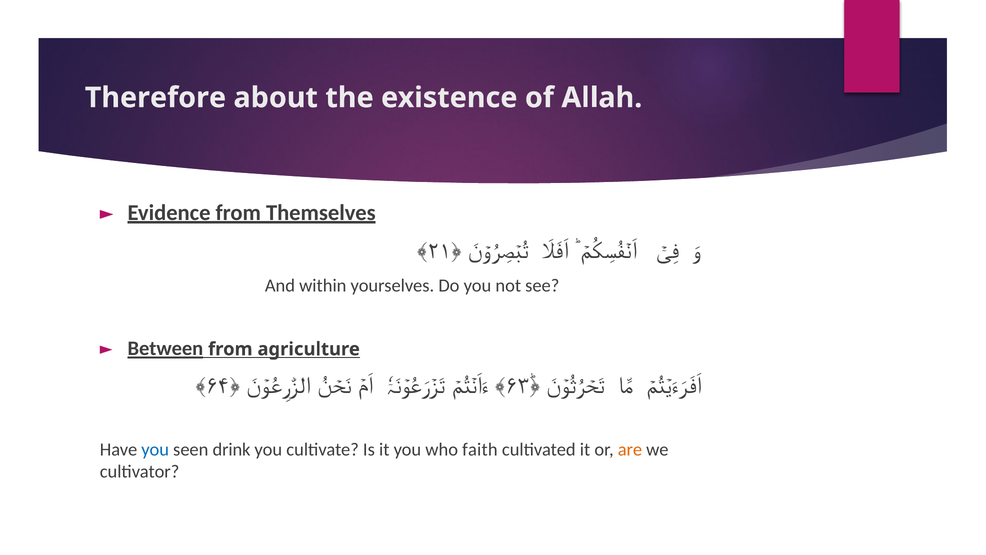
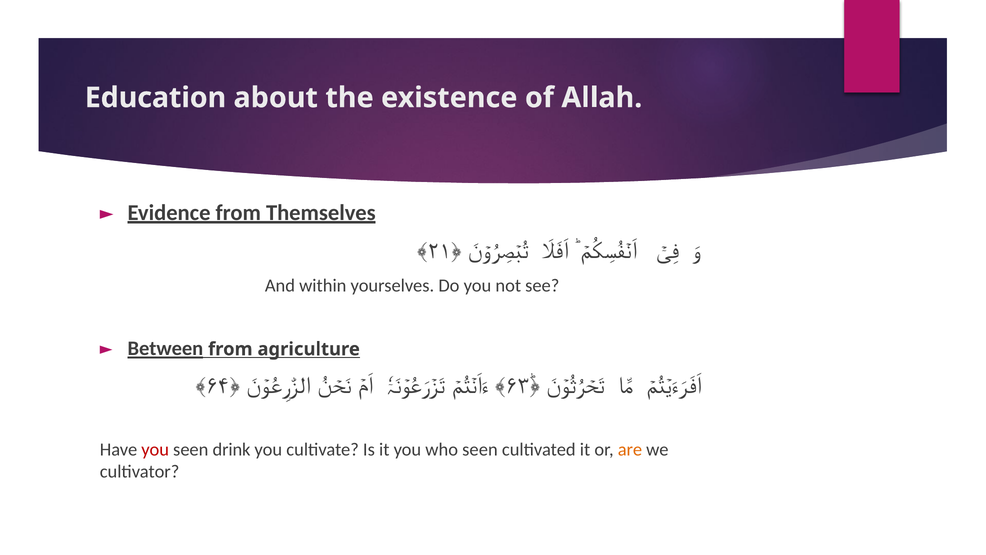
Therefore: Therefore -> Education (155, 98)
you colour: blue -> red (155, 449)
who faith: faith -> seen (480, 449)
